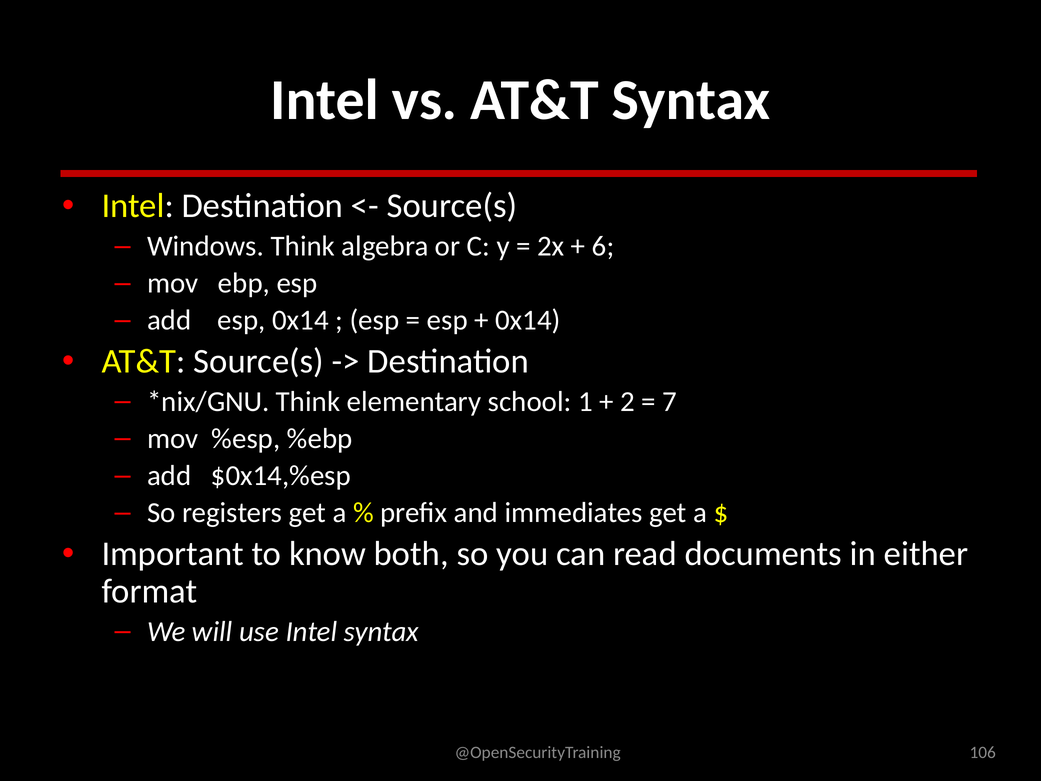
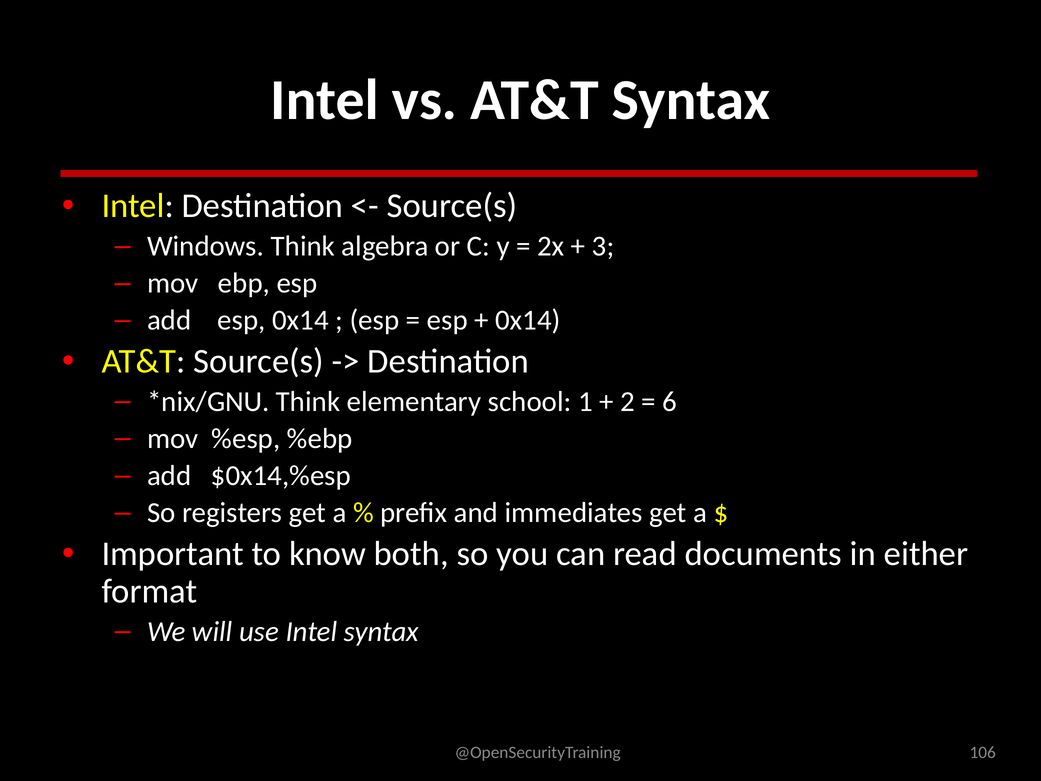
6: 6 -> 3 (603, 246)
7: 7 -> 6 (670, 401)
